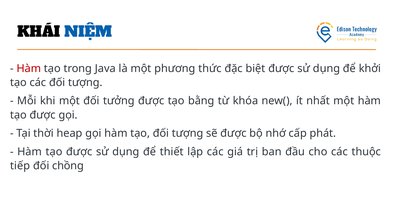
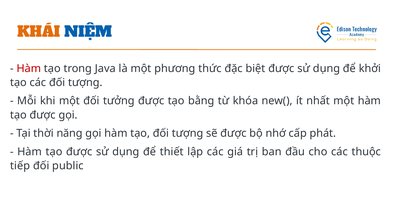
KHÁI colour: black -> orange (39, 32)
heap: heap -> năng (70, 133)
chồng: chồng -> public (68, 166)
